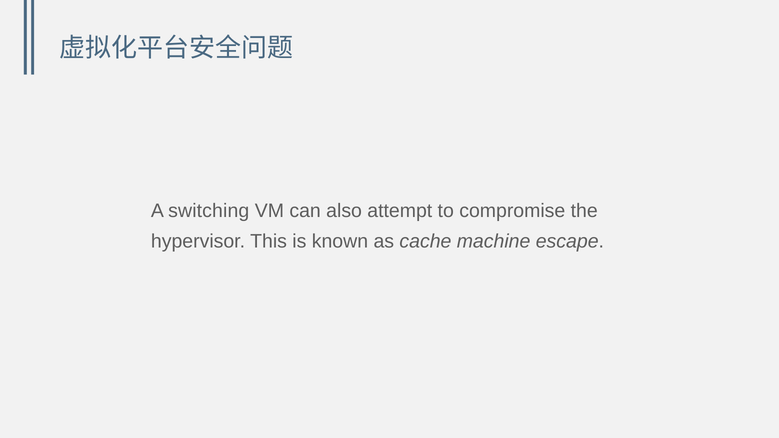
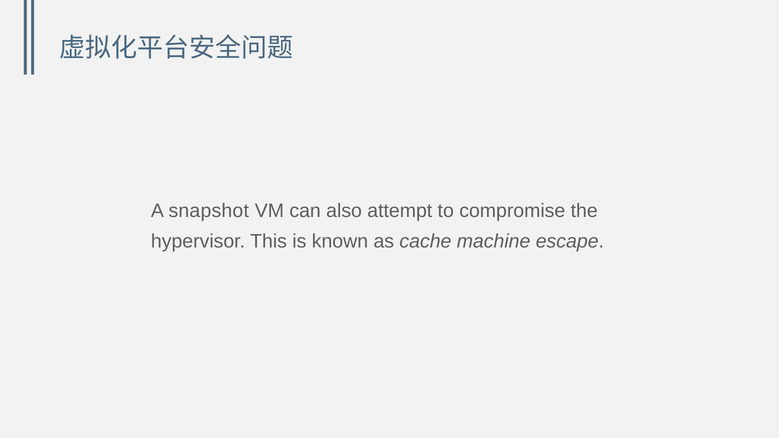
switching: switching -> snapshot (209, 211)
